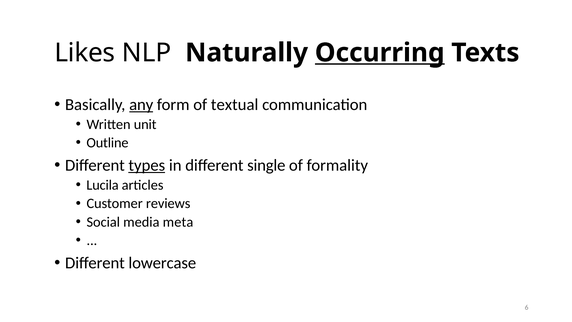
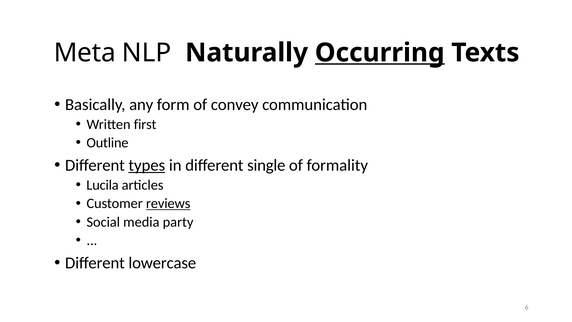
Likes: Likes -> Meta (85, 53)
any underline: present -> none (141, 104)
textual: textual -> convey (235, 104)
unit: unit -> first (145, 124)
reviews underline: none -> present (168, 203)
meta: meta -> party (178, 222)
